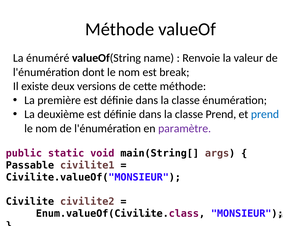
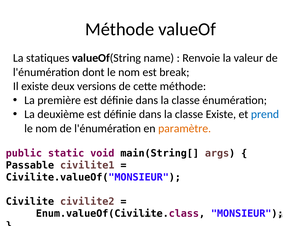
énuméré: énuméré -> statiques (48, 58)
classe Prend: Prend -> Existe (221, 114)
paramètre colour: purple -> orange (185, 128)
